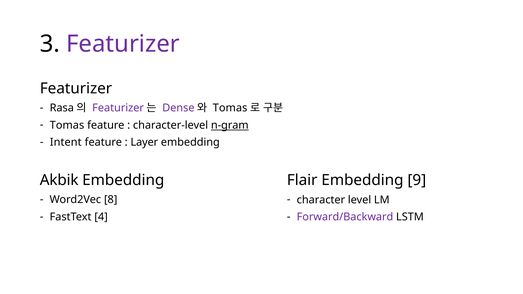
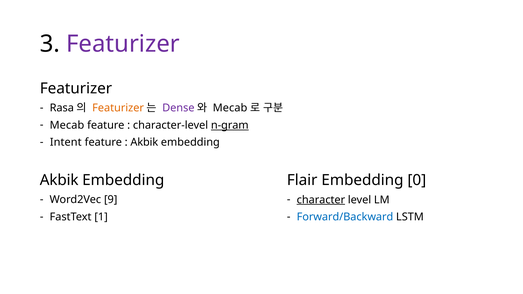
Featurizer colour: purple -> orange (118, 108)
Tomas: Tomas -> Mecab (230, 108)
Tomas: Tomas -> Mecab (67, 125)
Layer: Layer -> Akbik (144, 142)
9: 9 -> 0 (417, 180)
8: 8 -> 9 (111, 200)
character underline: none -> present (321, 200)
4: 4 -> 1 (101, 217)
Forward/Backward colour: purple -> blue (345, 217)
